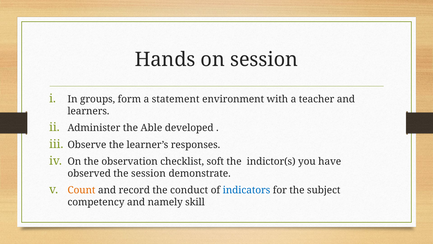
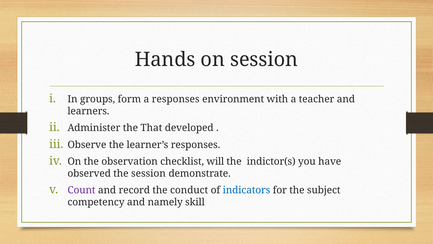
a statement: statement -> responses (176, 99)
Able: Able -> That (151, 128)
soft: soft -> will (215, 161)
Count colour: orange -> purple (81, 190)
